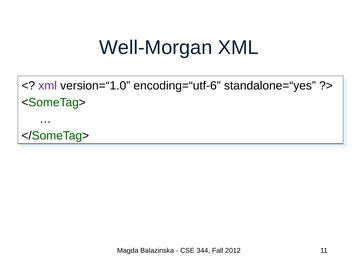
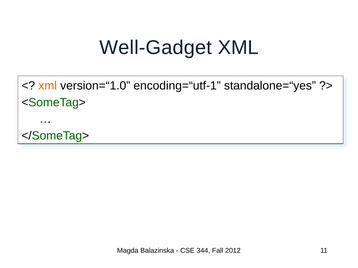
Well-Morgan: Well-Morgan -> Well-Gadget (156, 48)
xml colour: purple -> orange (48, 86)
encoding=“utf-6: encoding=“utf-6 -> encoding=“utf-1 (177, 86)
